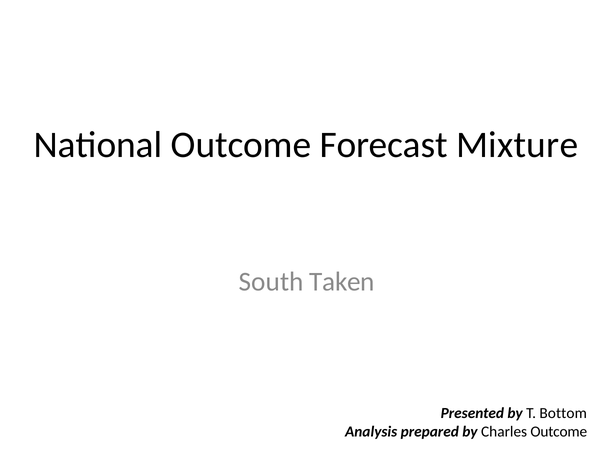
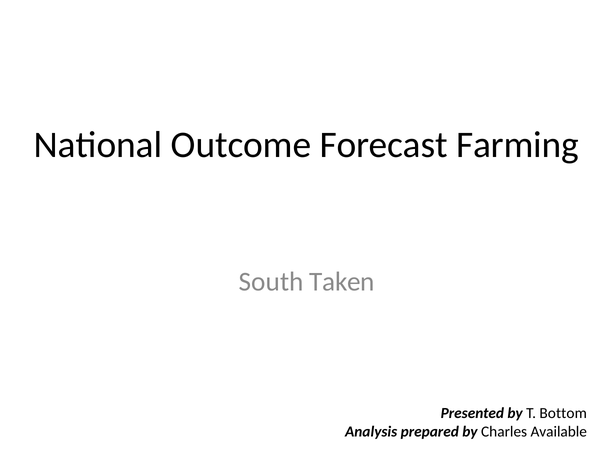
Mixture: Mixture -> Farming (517, 145)
Charles Outcome: Outcome -> Available (559, 431)
